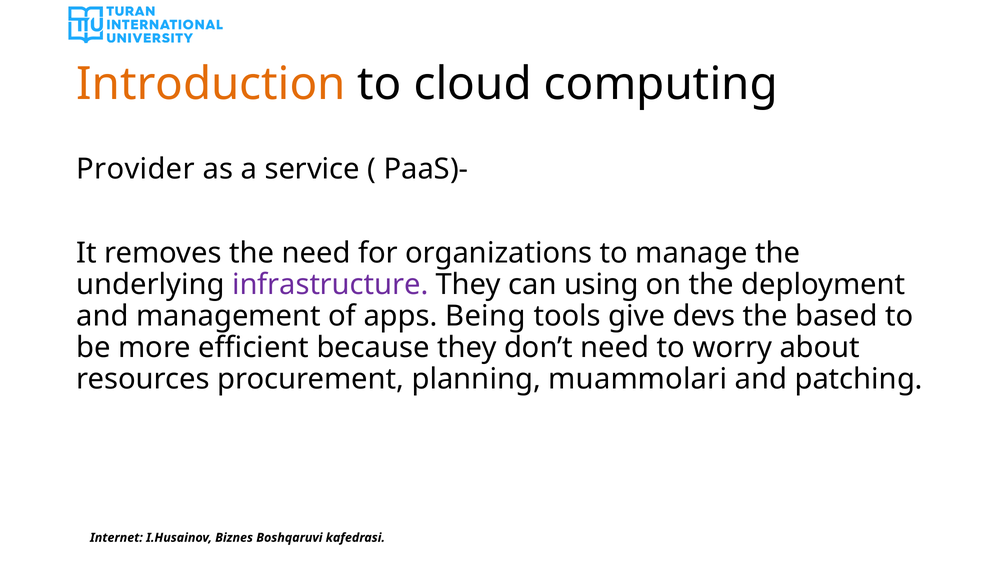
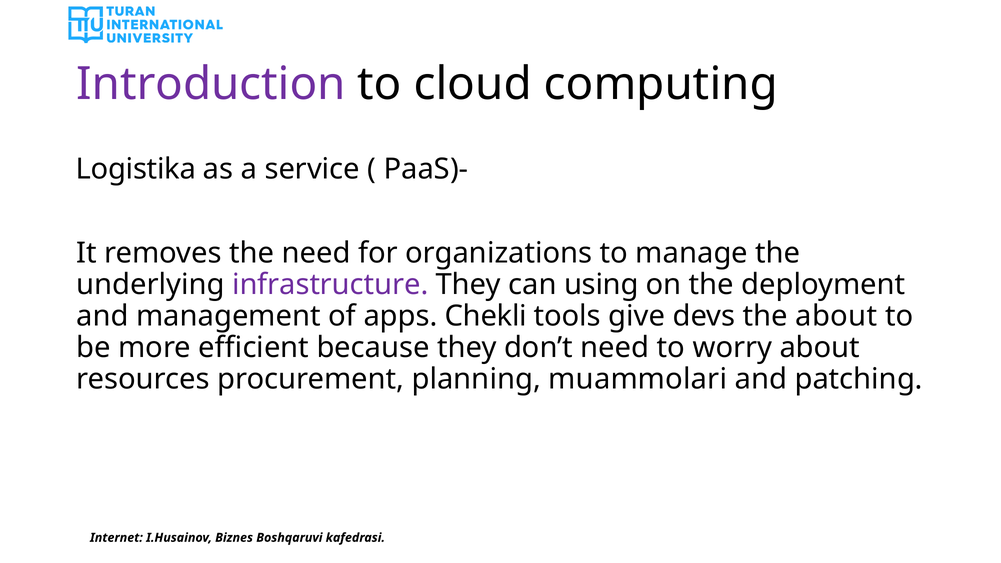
Introduction colour: orange -> purple (211, 84)
Provider: Provider -> Logistika (136, 169)
Being: Being -> Chekli (486, 316)
the based: based -> about (836, 316)
